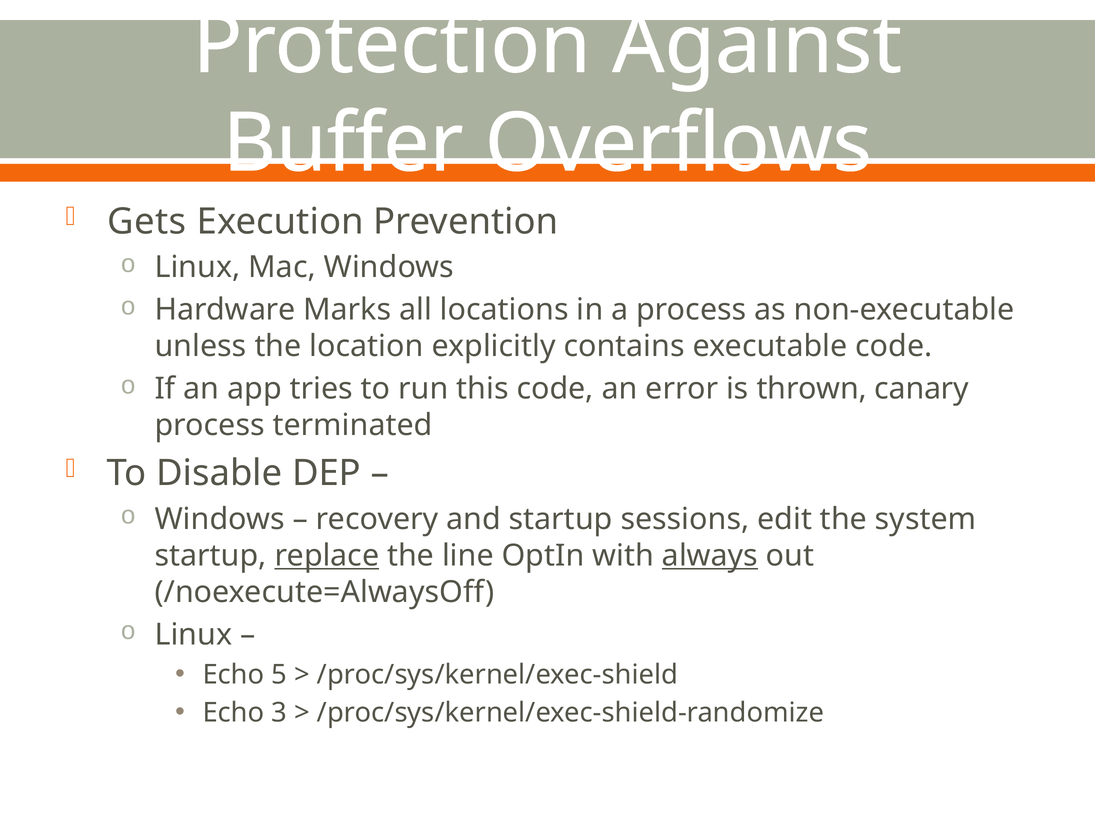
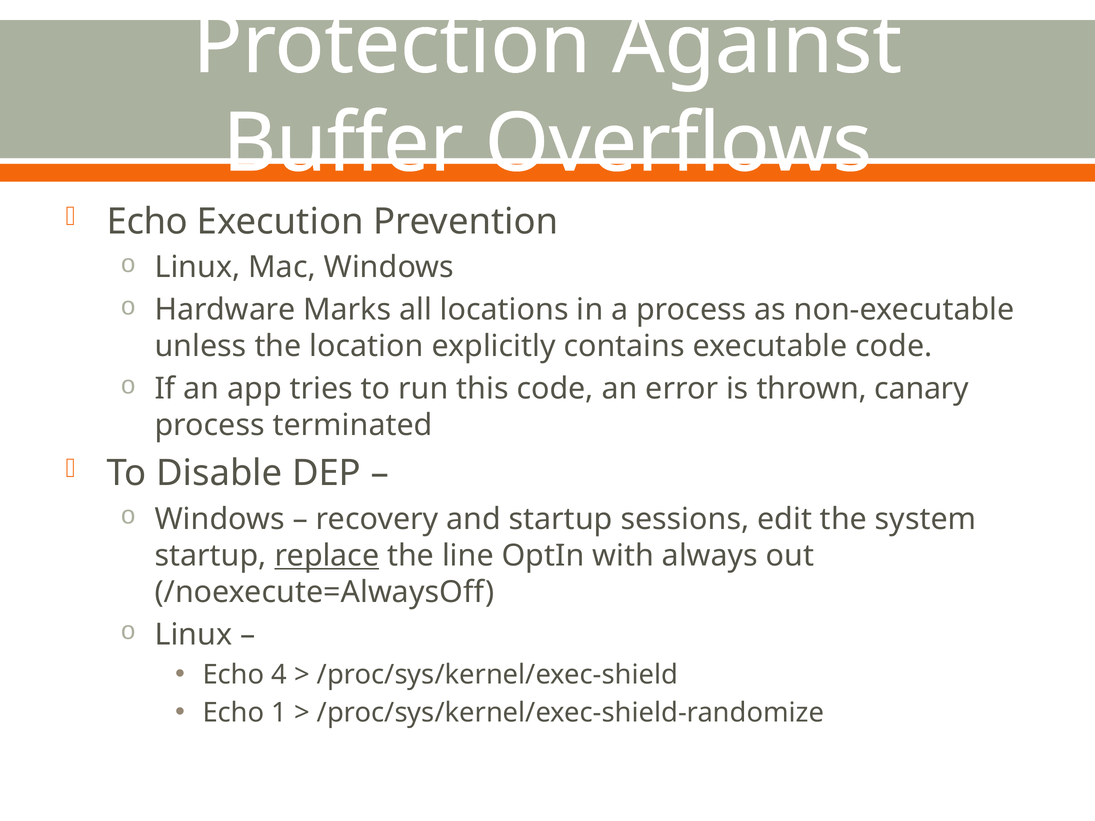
Gets: Gets -> Echo (147, 222)
always underline: present -> none (710, 556)
5: 5 -> 4 (279, 675)
3: 3 -> 1 (279, 713)
